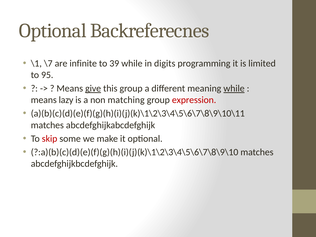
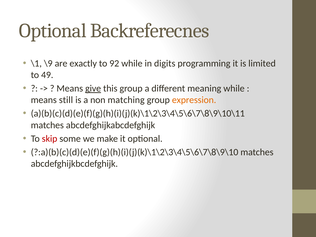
\7: \7 -> \9 (48, 63)
infinite: infinite -> exactly (83, 63)
39: 39 -> 92 (114, 63)
95: 95 -> 49 (47, 75)
while underline: present -> none (234, 88)
lazy: lazy -> still (66, 100)
expression colour: red -> orange (194, 100)
